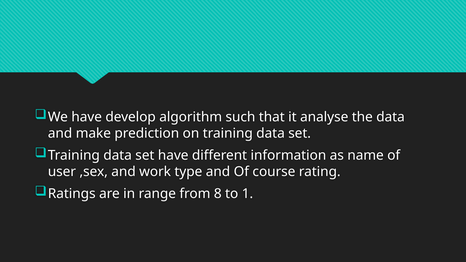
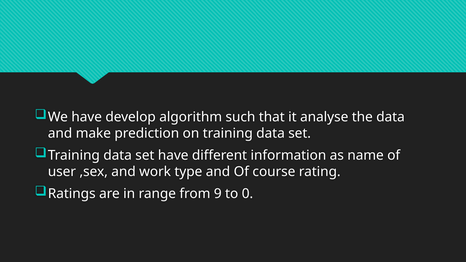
8: 8 -> 9 (218, 194)
1: 1 -> 0 (247, 194)
